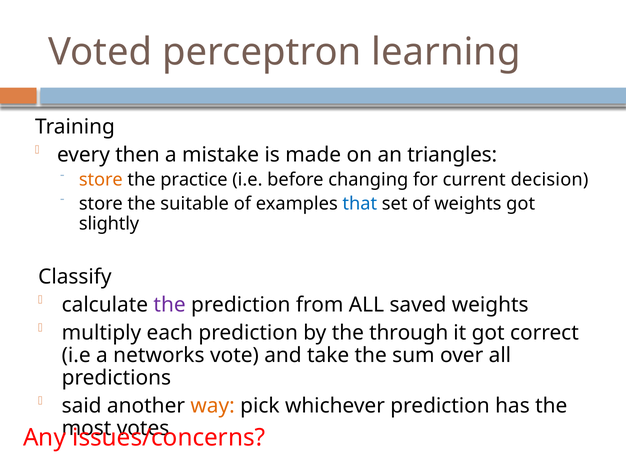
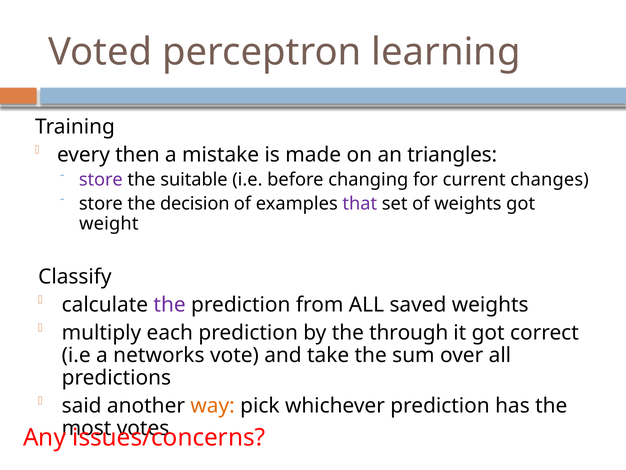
store colour: orange -> purple (101, 180)
practice: practice -> suitable (194, 180)
decision: decision -> changes (550, 180)
suitable: suitable -> decision (195, 204)
that colour: blue -> purple (360, 204)
slightly: slightly -> weight (109, 223)
